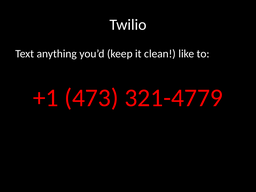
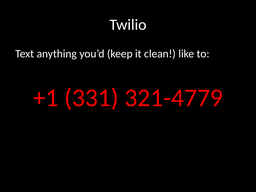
473: 473 -> 331 (91, 98)
